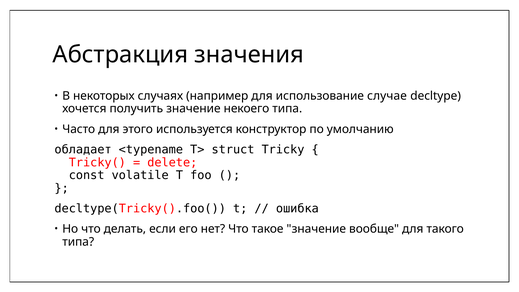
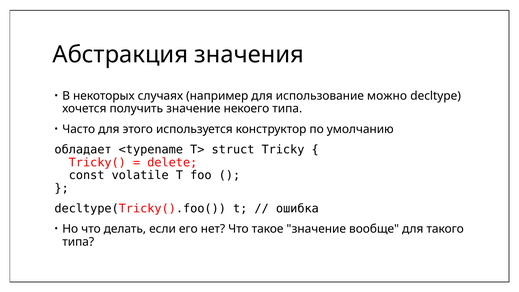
случае: случае -> можно (387, 96)
